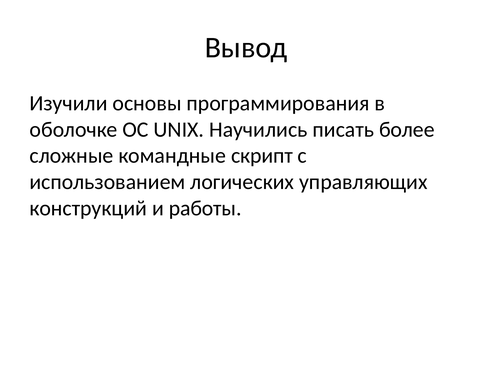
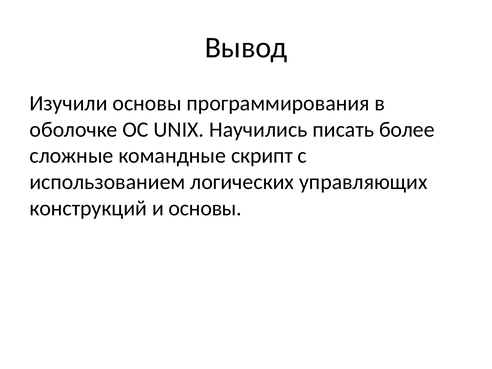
и работы: работы -> основы (205, 208)
